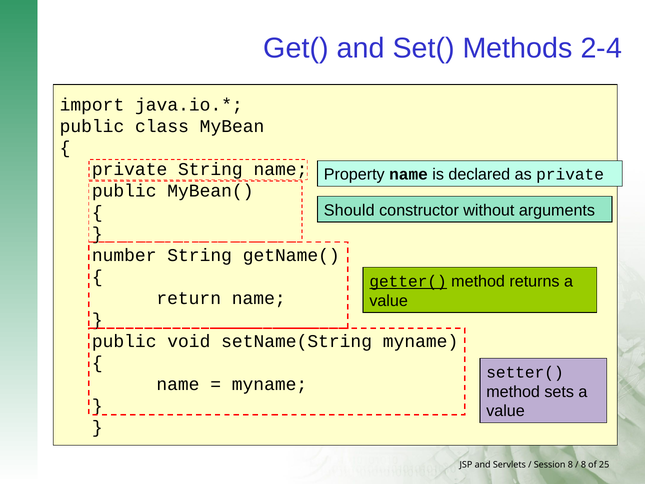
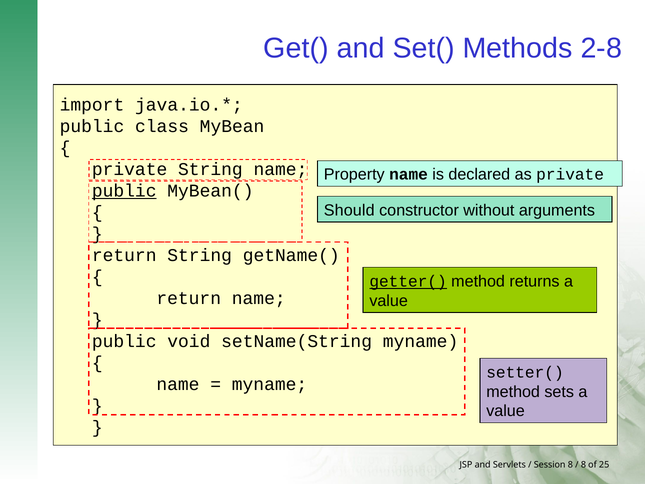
2-4: 2-4 -> 2-8 (601, 48)
public underline: none -> present (124, 191)
number: number -> return (124, 255)
